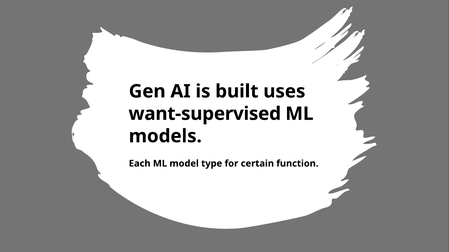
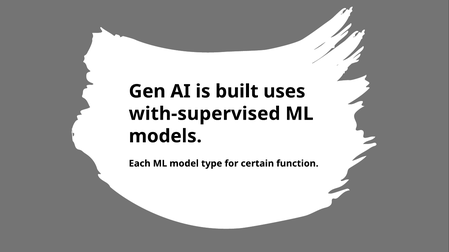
want-supervised: want-supervised -> with-supervised (205, 114)
